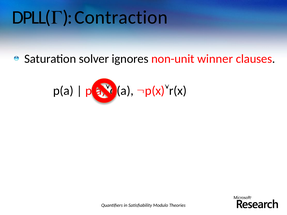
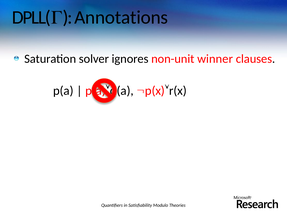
Contraction: Contraction -> Annotations (121, 17)
